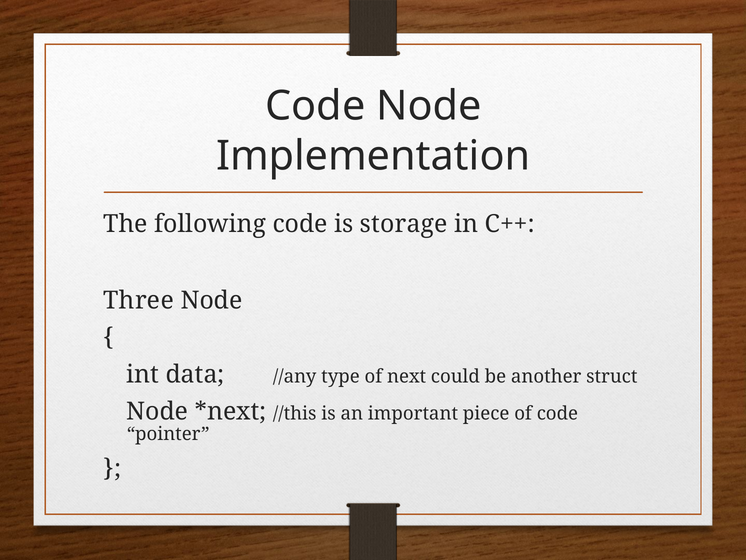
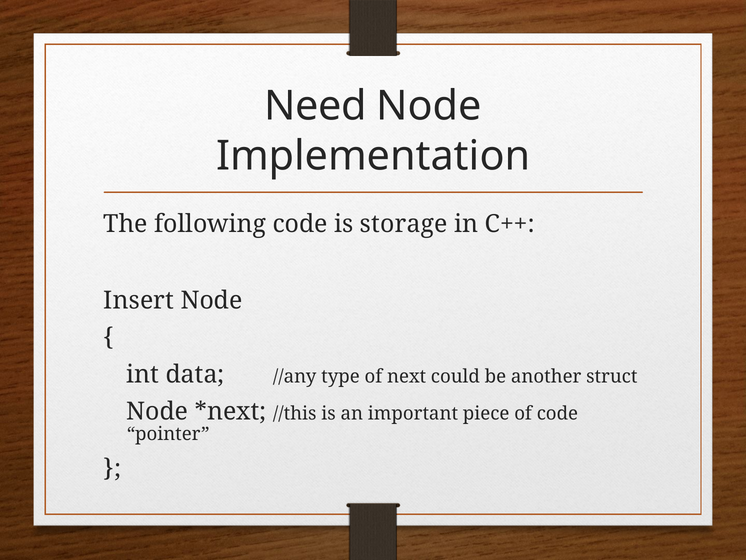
Code: Code -> Need (315, 106)
Three: Three -> Insert (139, 300)
